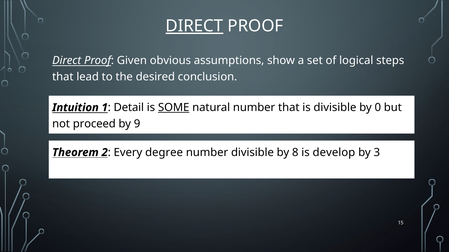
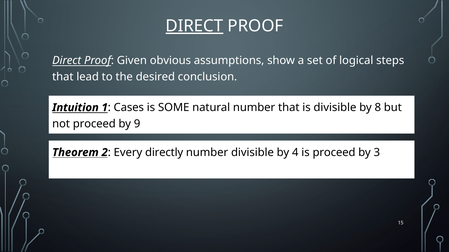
Detail: Detail -> Cases (129, 108)
SOME underline: present -> none (174, 108)
0: 0 -> 8 (378, 108)
degree: degree -> directly (164, 153)
8: 8 -> 4 (295, 153)
is develop: develop -> proceed (334, 153)
